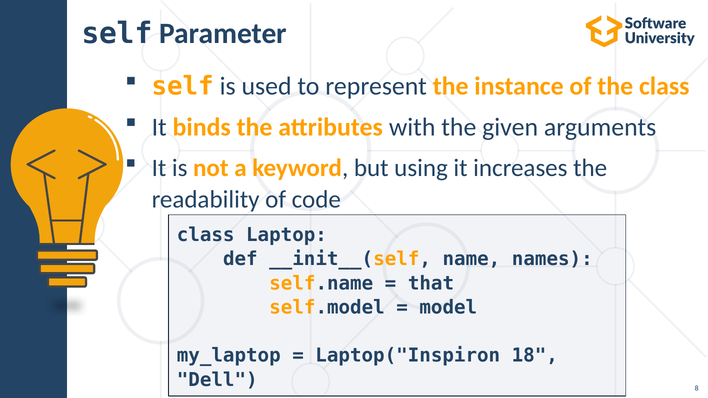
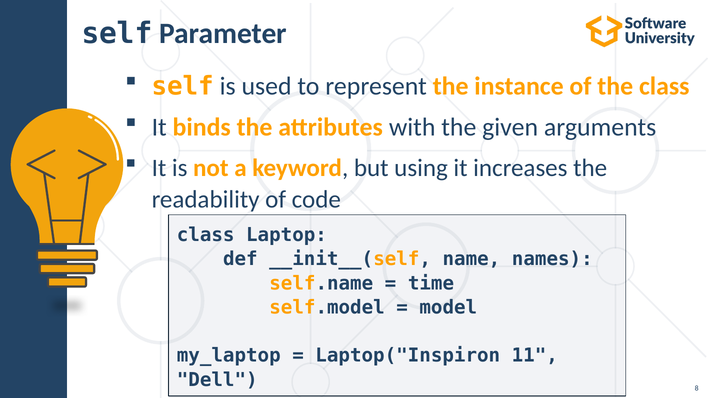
that: that -> time (431, 283)
18: 18 -> 11 (535, 356)
